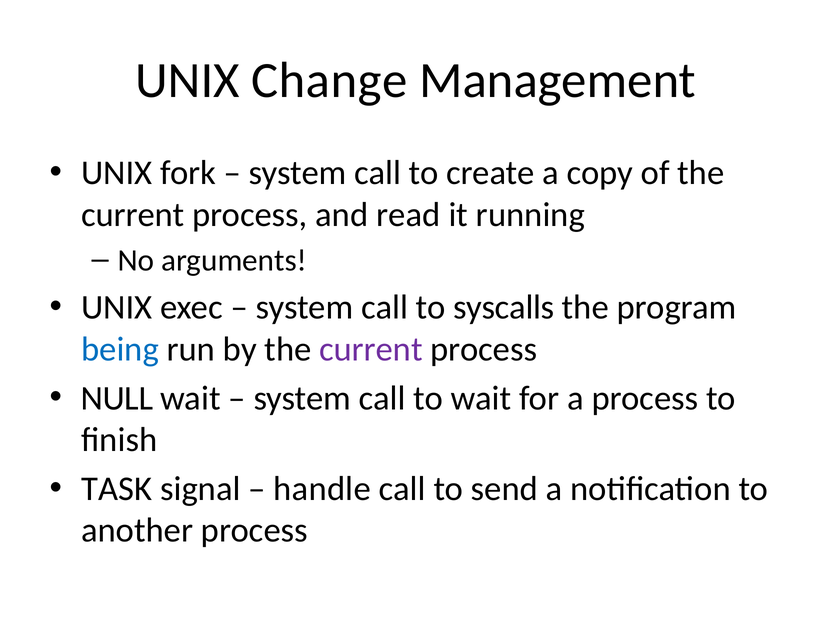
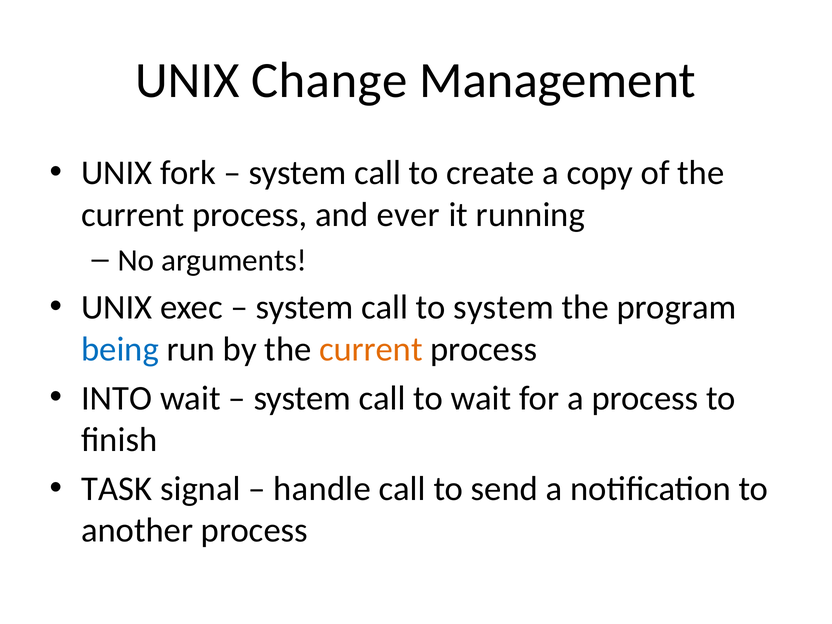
read: read -> ever (408, 215)
to syscalls: syscalls -> system (503, 308)
current colour: purple -> orange (371, 349)
NULL: NULL -> INTO (117, 398)
